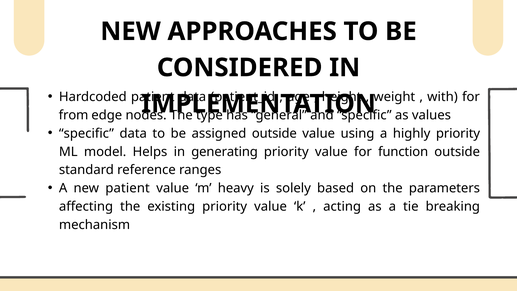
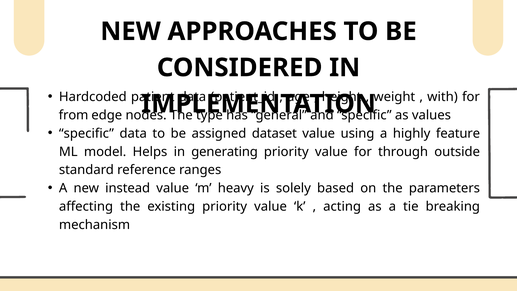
assigned outside: outside -> dataset (274, 133)
highly priority: priority -> feature (458, 133)
function: function -> through (403, 152)
new patient: patient -> instead (128, 188)
